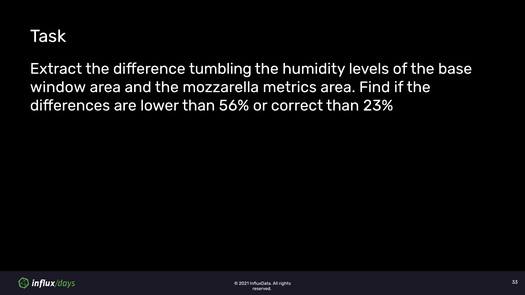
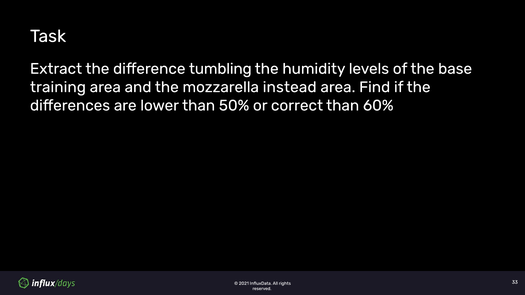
window: window -> training (58, 87)
metrics: metrics -> instead (290, 87)
56%: 56% -> 50% (234, 106)
23%: 23% -> 60% (378, 106)
